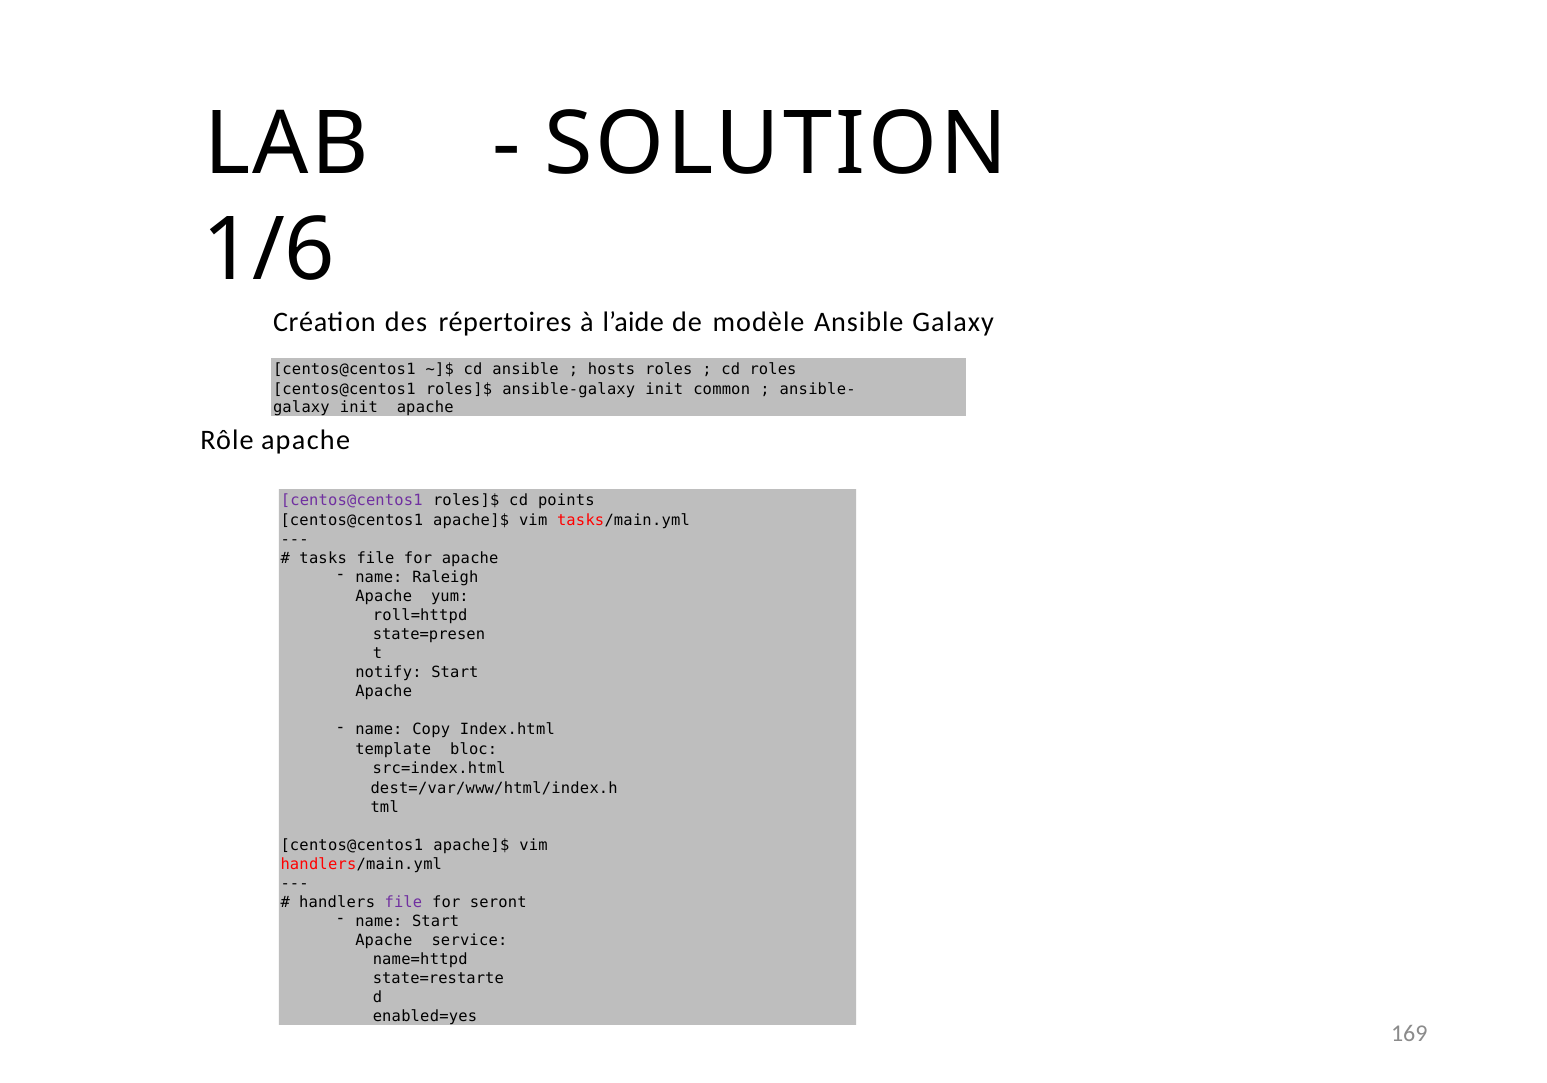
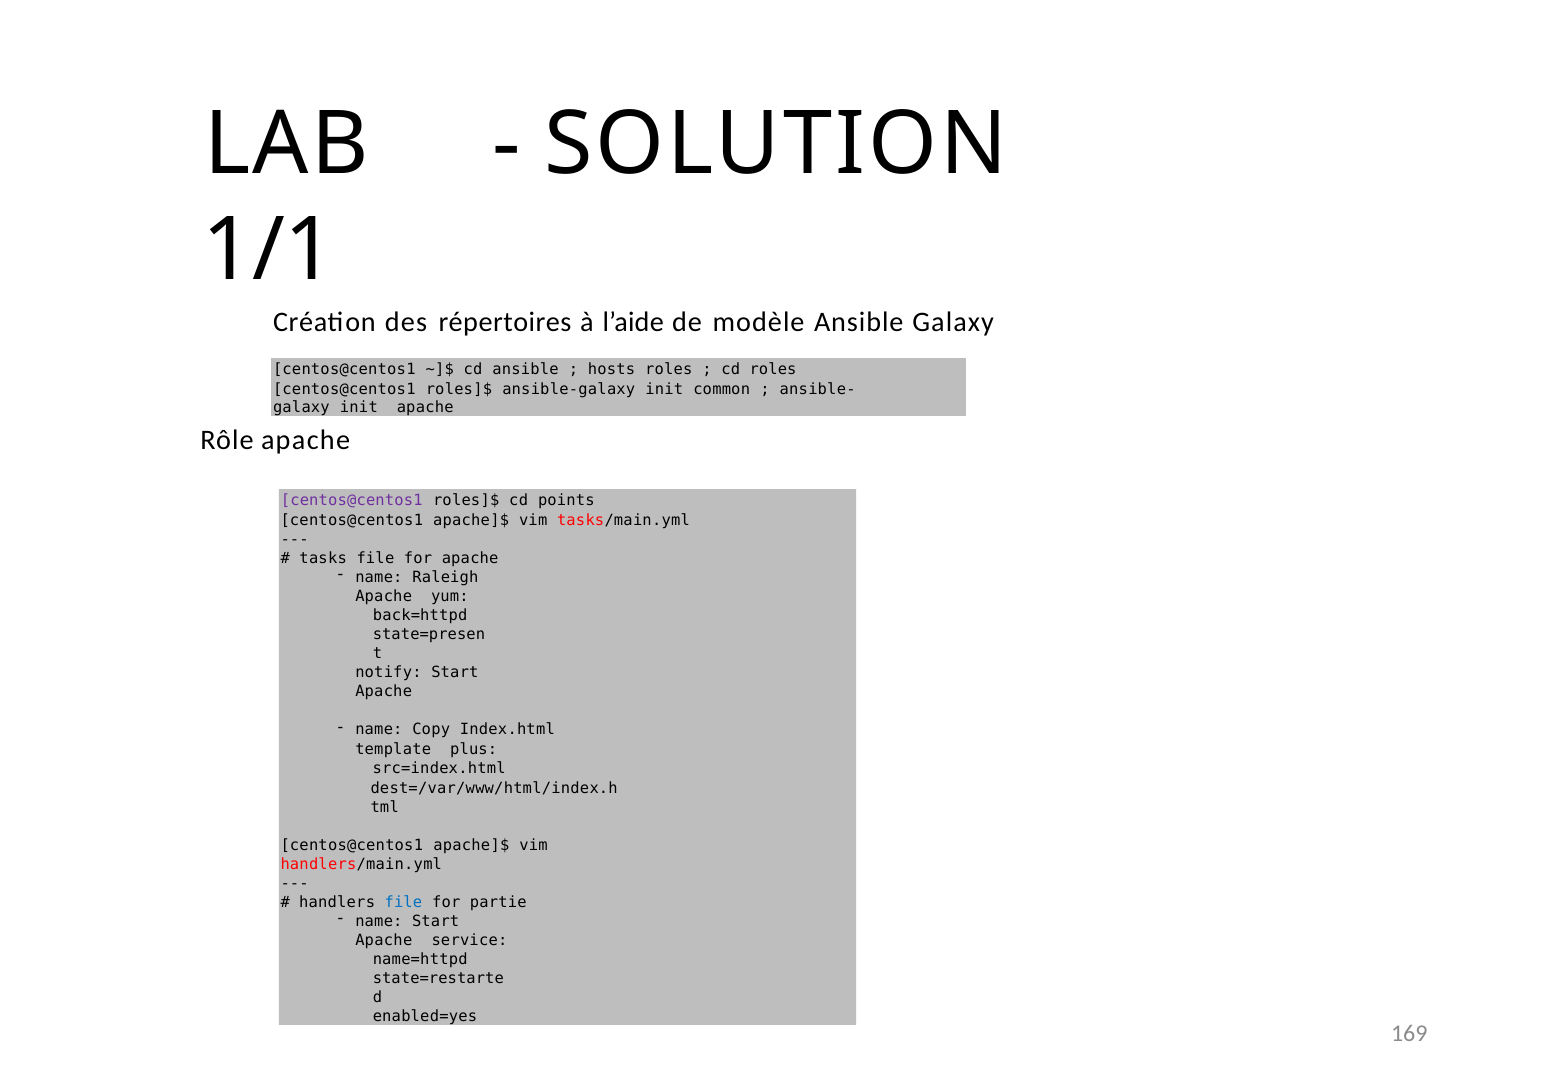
1/6: 1/6 -> 1/1 (269, 250)
roll=httpd: roll=httpd -> back=httpd (420, 615)
bloc: bloc -> plus (474, 749)
file colour: purple -> blue (403, 902)
seront: seront -> partie (498, 902)
